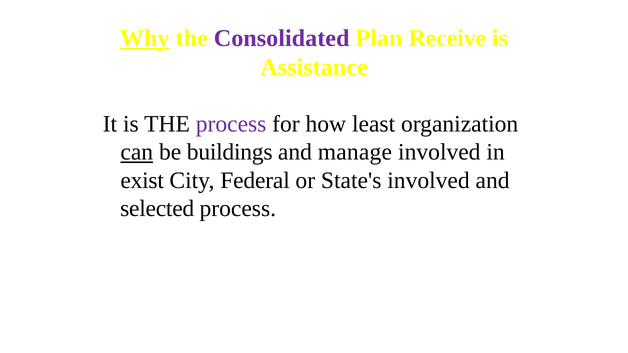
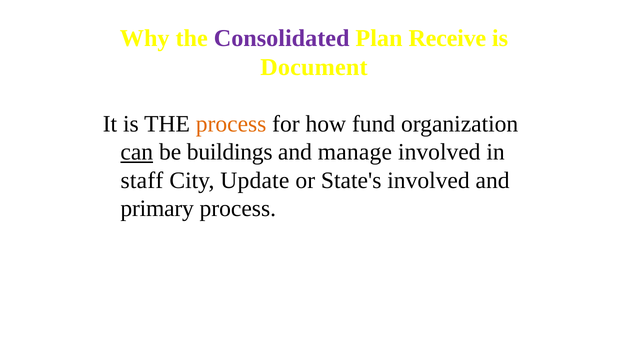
Why underline: present -> none (145, 38)
Assistance: Assistance -> Document (314, 67)
process colour: purple -> orange (231, 124)
least: least -> fund (374, 124)
exist: exist -> staff (142, 181)
Federal: Federal -> Update (255, 181)
selected: selected -> primary (157, 209)
